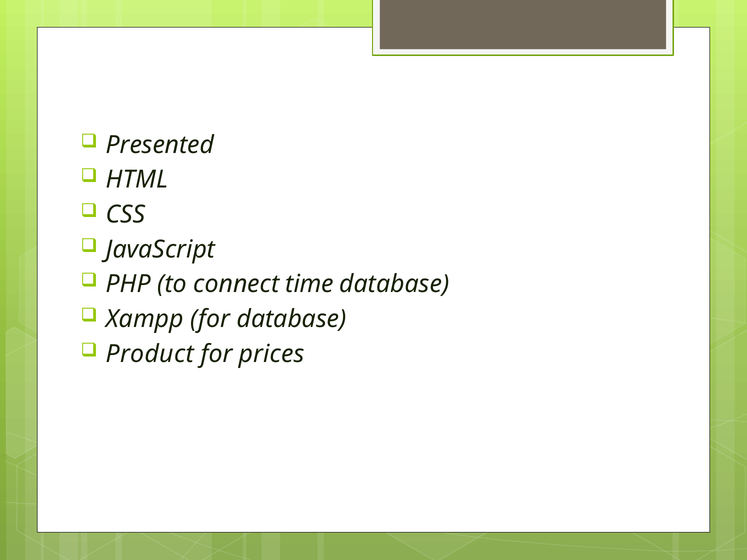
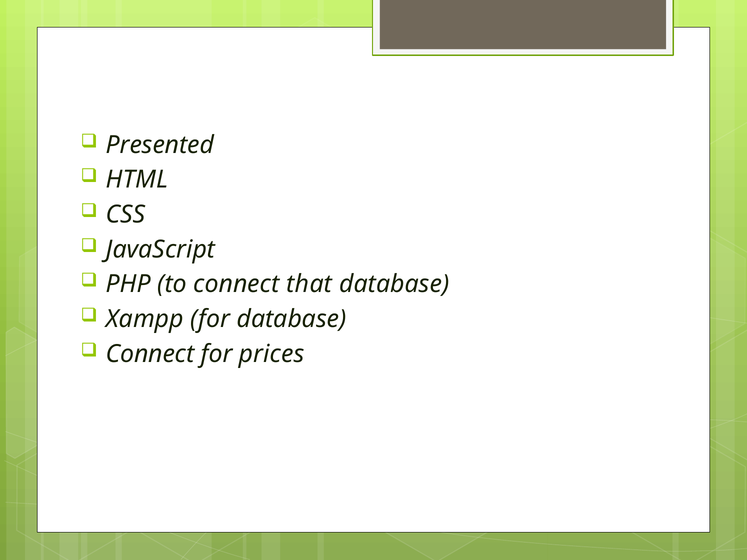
time: time -> that (309, 284)
Product: Product -> Connect (150, 354)
